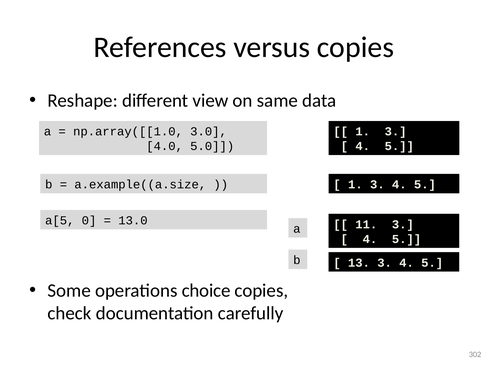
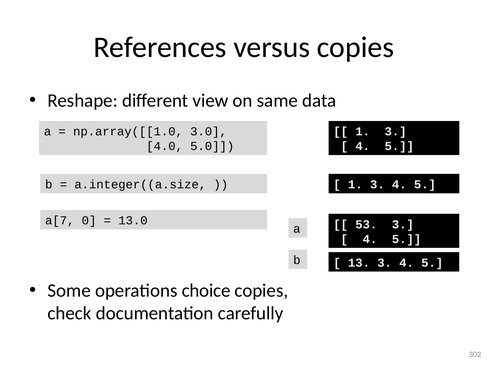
a.example((a.size: a.example((a.size -> a.integer((a.size (140, 184)
a[5: a[5 -> a[7 (60, 221)
11: 11 -> 53 (366, 224)
